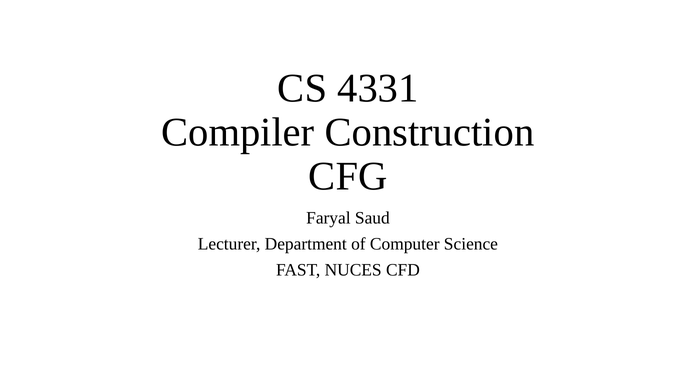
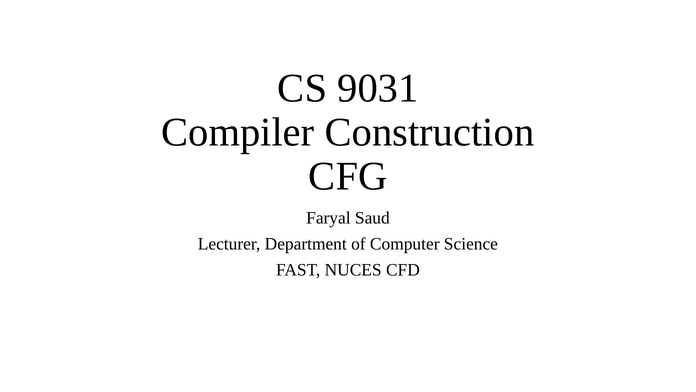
4331: 4331 -> 9031 (378, 88)
